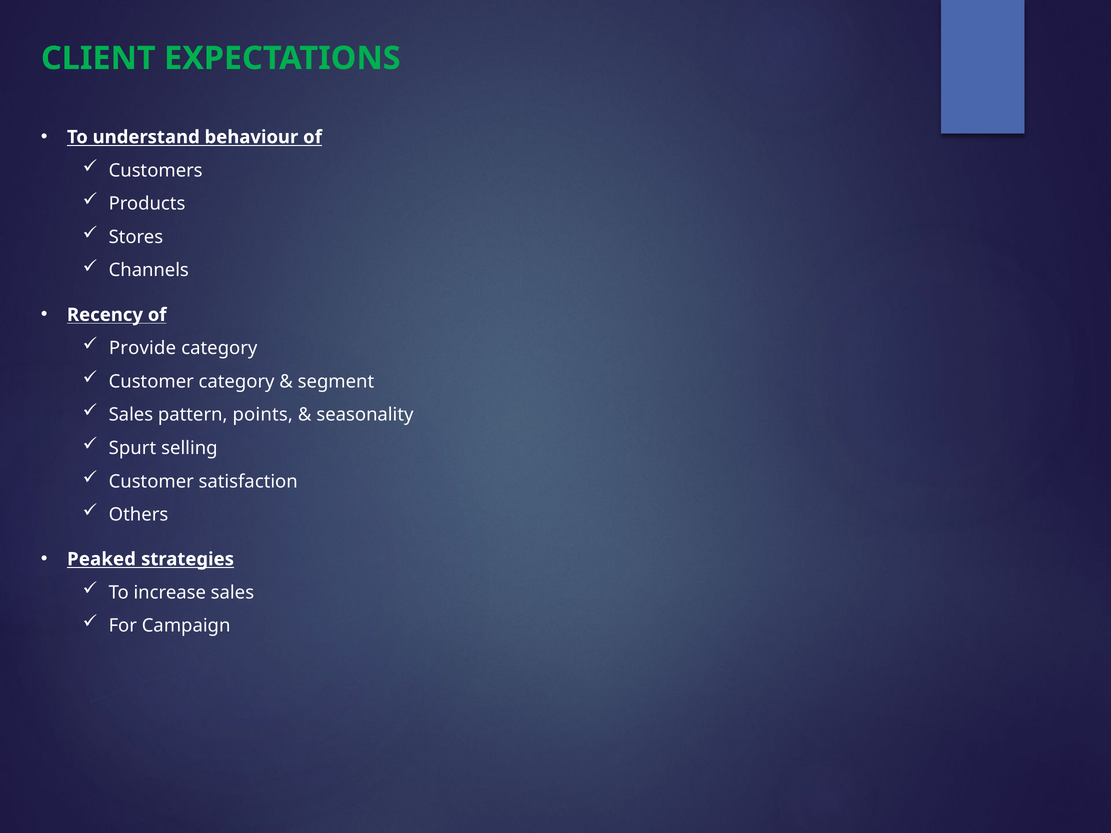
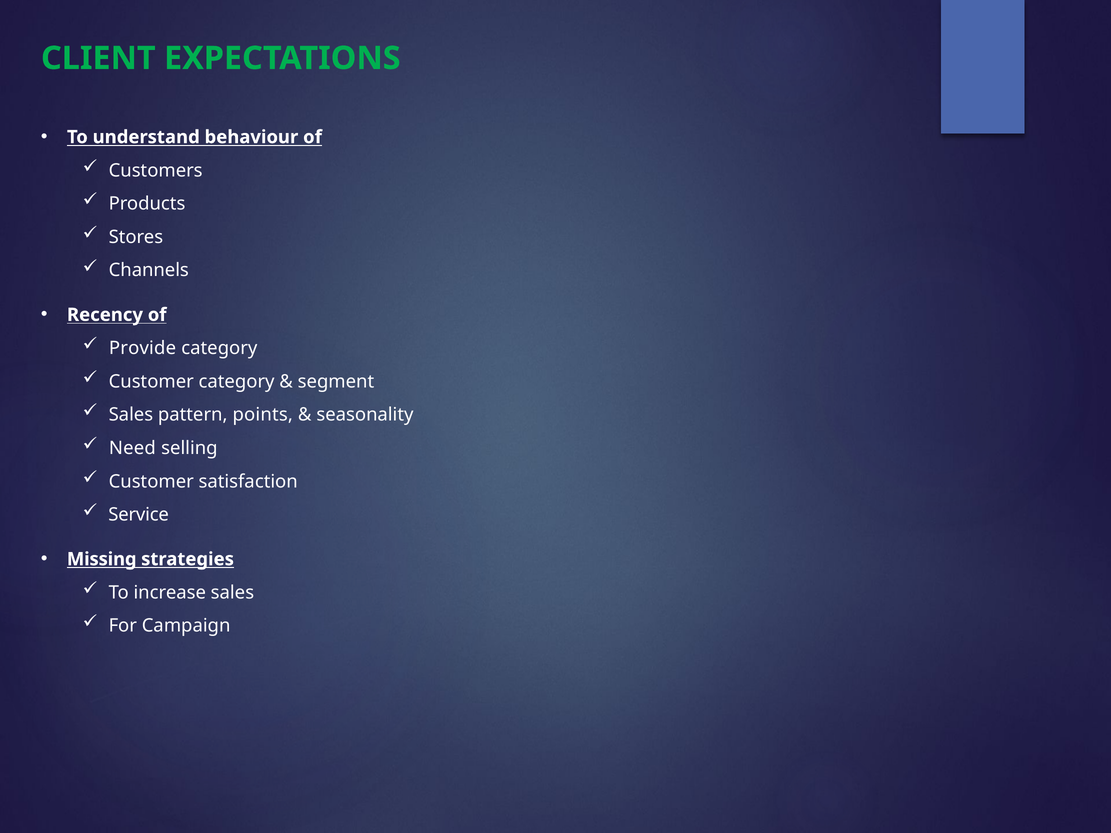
Spurt: Spurt -> Need (132, 448)
Others: Others -> Service (139, 515)
Peaked: Peaked -> Missing (102, 559)
